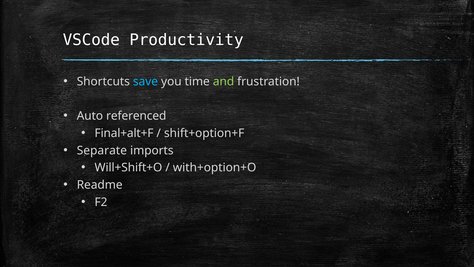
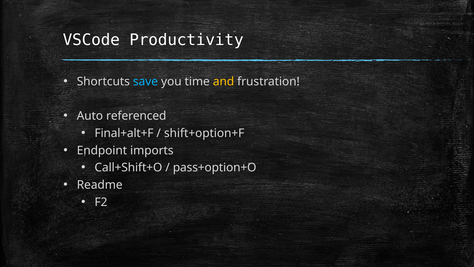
and colour: light green -> yellow (223, 82)
Separate: Separate -> Endpoint (102, 150)
Will+Shift+O: Will+Shift+O -> Call+Shift+O (128, 167)
with+option+O: with+option+O -> pass+option+O (215, 167)
